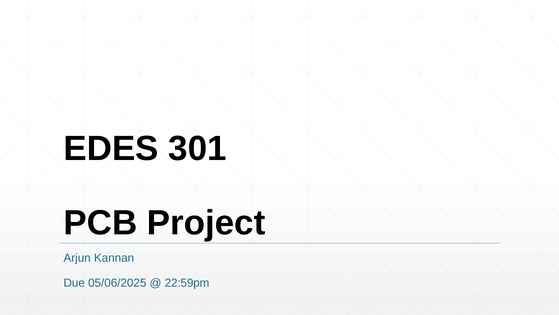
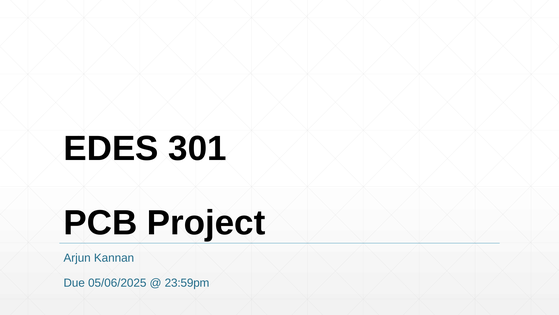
22:59pm: 22:59pm -> 23:59pm (187, 283)
